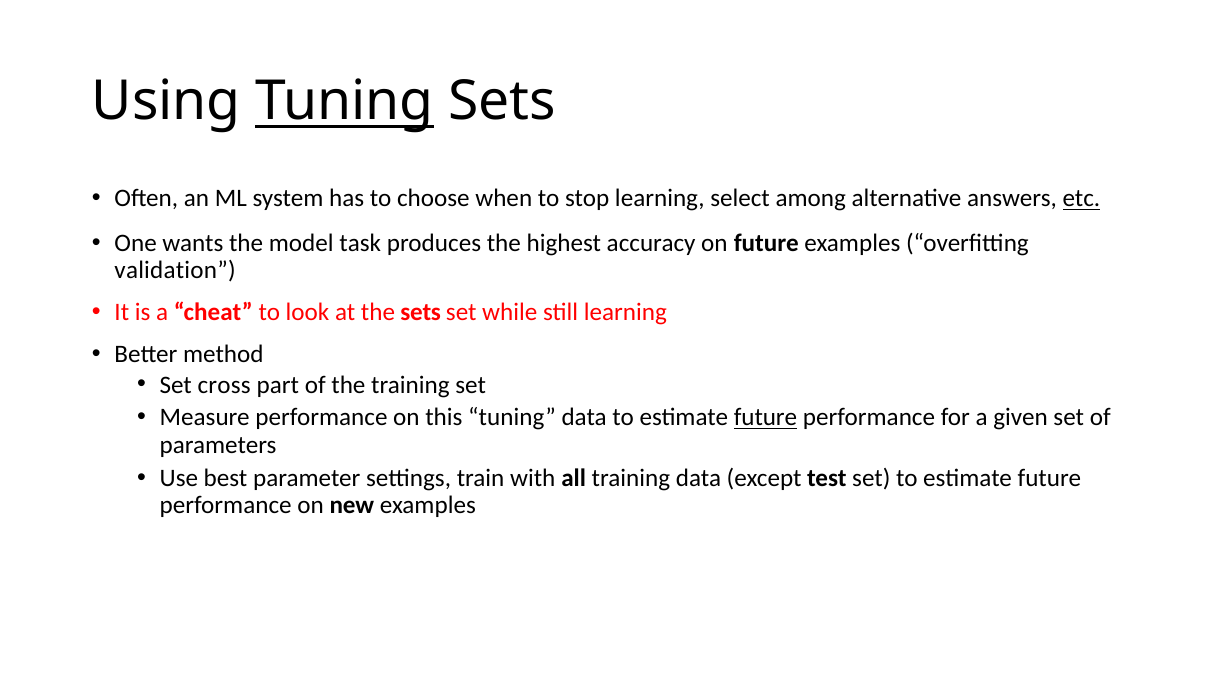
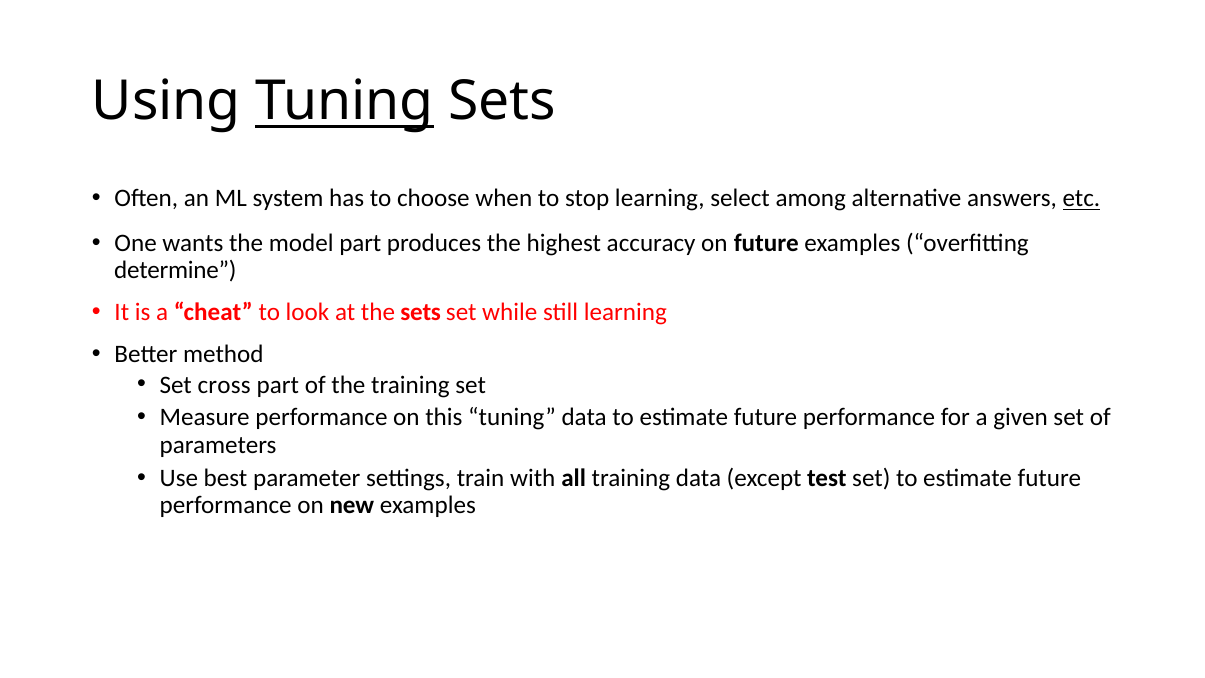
model task: task -> part (360, 243)
validation: validation -> determine (175, 270)
future underline: present -> none (765, 417)
